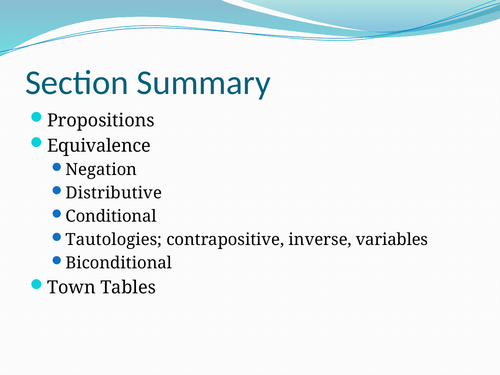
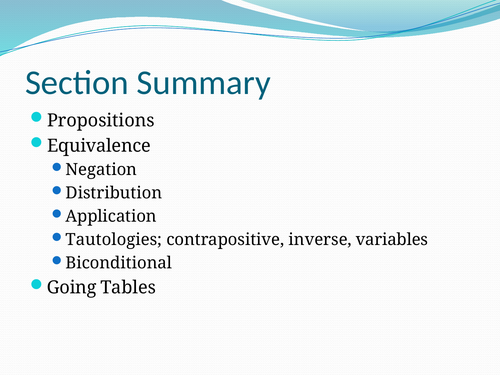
Distributive: Distributive -> Distribution (114, 193)
Conditional: Conditional -> Application (111, 216)
Town: Town -> Going (72, 288)
